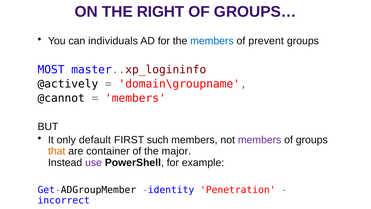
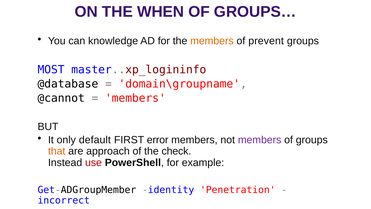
RIGHT: RIGHT -> WHEN (161, 12)
individuals: individuals -> knowledge (113, 41)
members colour: blue -> orange (212, 41)
@actively: @actively -> @database (68, 84)
such: such -> error (158, 140)
container: container -> approach (108, 151)
major: major -> check (176, 151)
use colour: purple -> red (94, 162)
